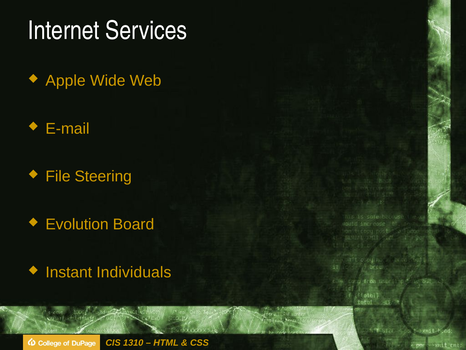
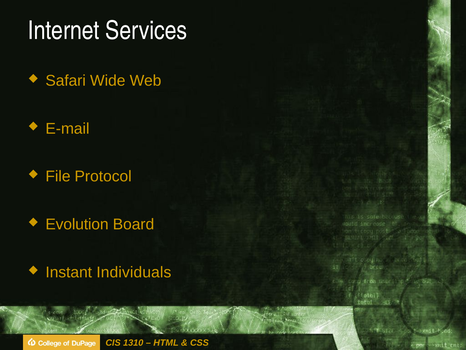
Apple: Apple -> Safari (66, 81)
Steering: Steering -> Protocol (103, 176)
